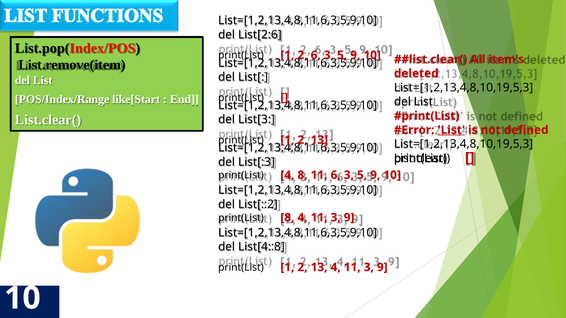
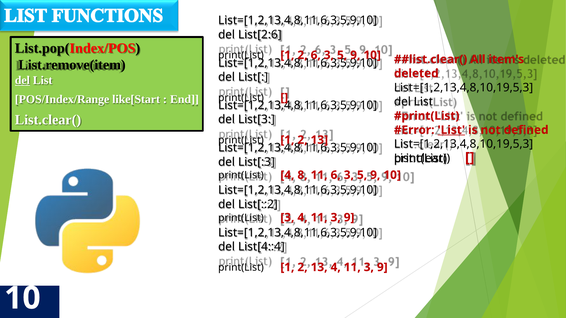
del underline: none -> present (22, 80)
print(List 8: 8 -> 3 (287, 218)
List[4::8: List[4::8 -> List[4::4 (261, 247)
